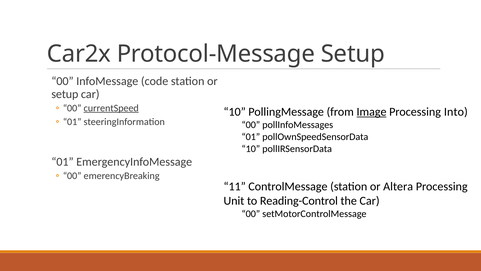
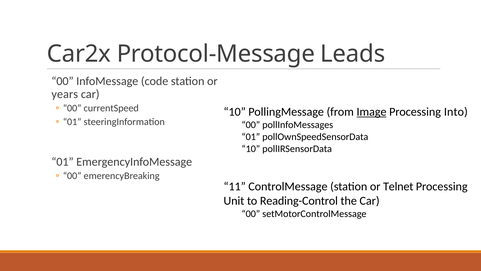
Protocol-Message Setup: Setup -> Leads (353, 54)
setup: setup -> years (65, 94)
currentSpeed underline: present -> none (111, 108)
Altera: Altera -> Telnet (398, 186)
